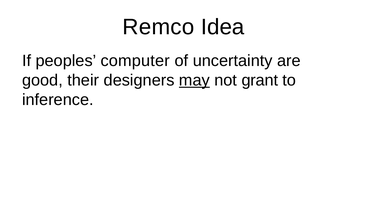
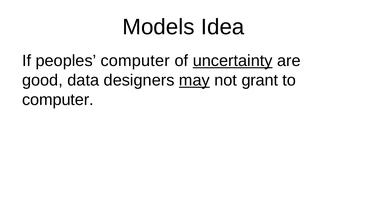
Remco: Remco -> Models (158, 27)
uncertainty underline: none -> present (233, 61)
their: their -> data (83, 81)
inference: inference -> computer (58, 100)
